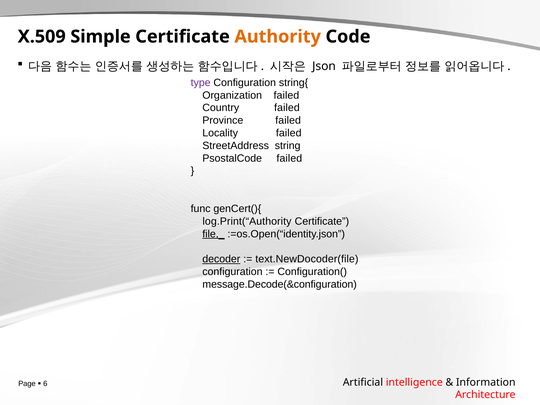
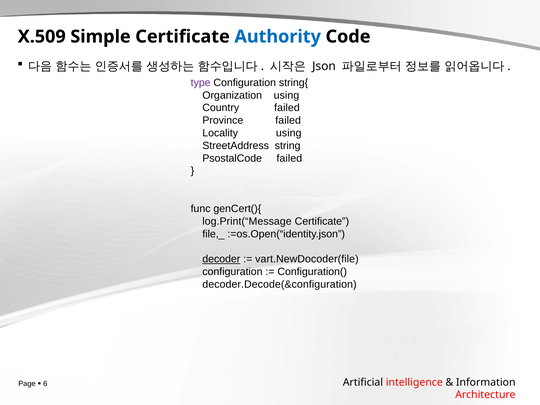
Authority colour: orange -> blue (278, 37)
Organization failed: failed -> using (286, 95)
Locality failed: failed -> using (289, 133)
log.Print(“Authority: log.Print(“Authority -> log.Print(“Message (247, 221)
file,_ underline: present -> none (213, 234)
text.NewDocoder(file: text.NewDocoder(file -> vart.NewDocoder(file (307, 259)
message.Decode(&configuration: message.Decode(&configuration -> decoder.Decode(&configuration (280, 284)
